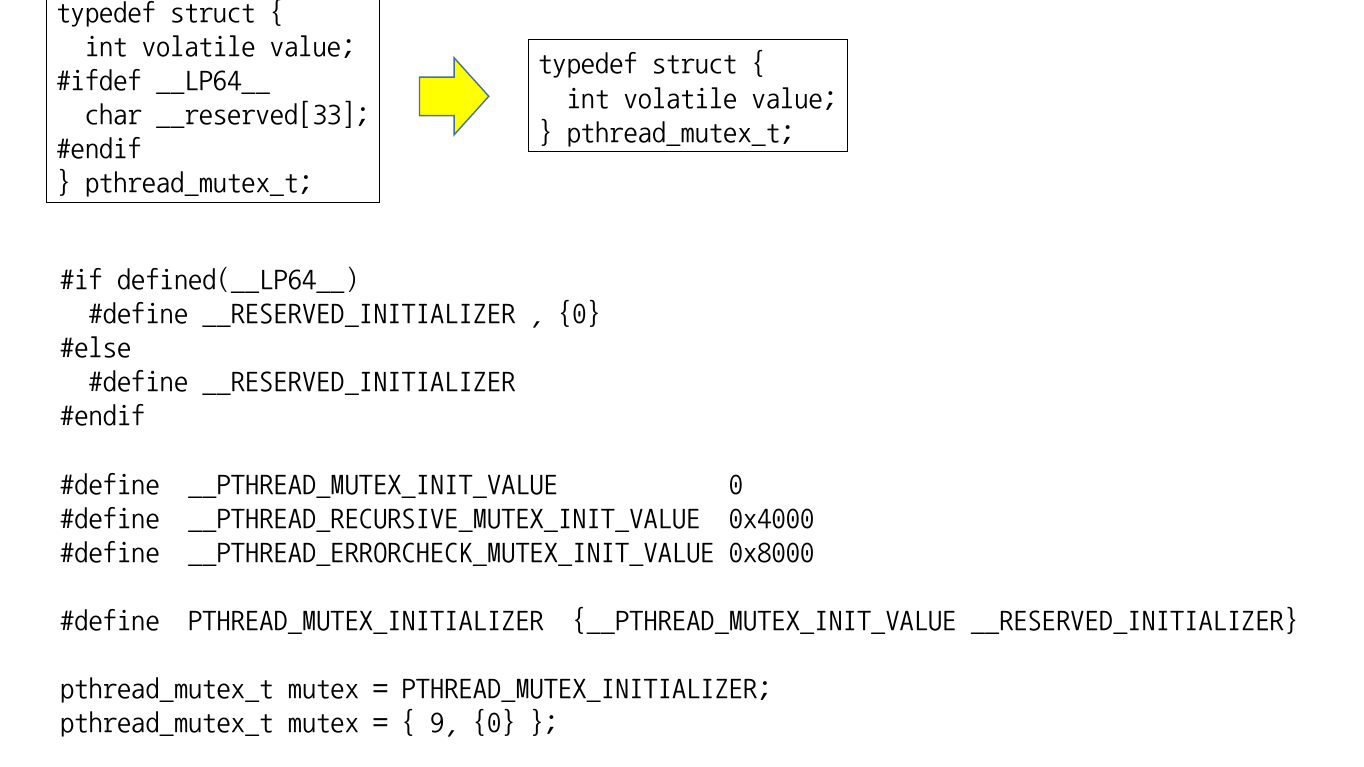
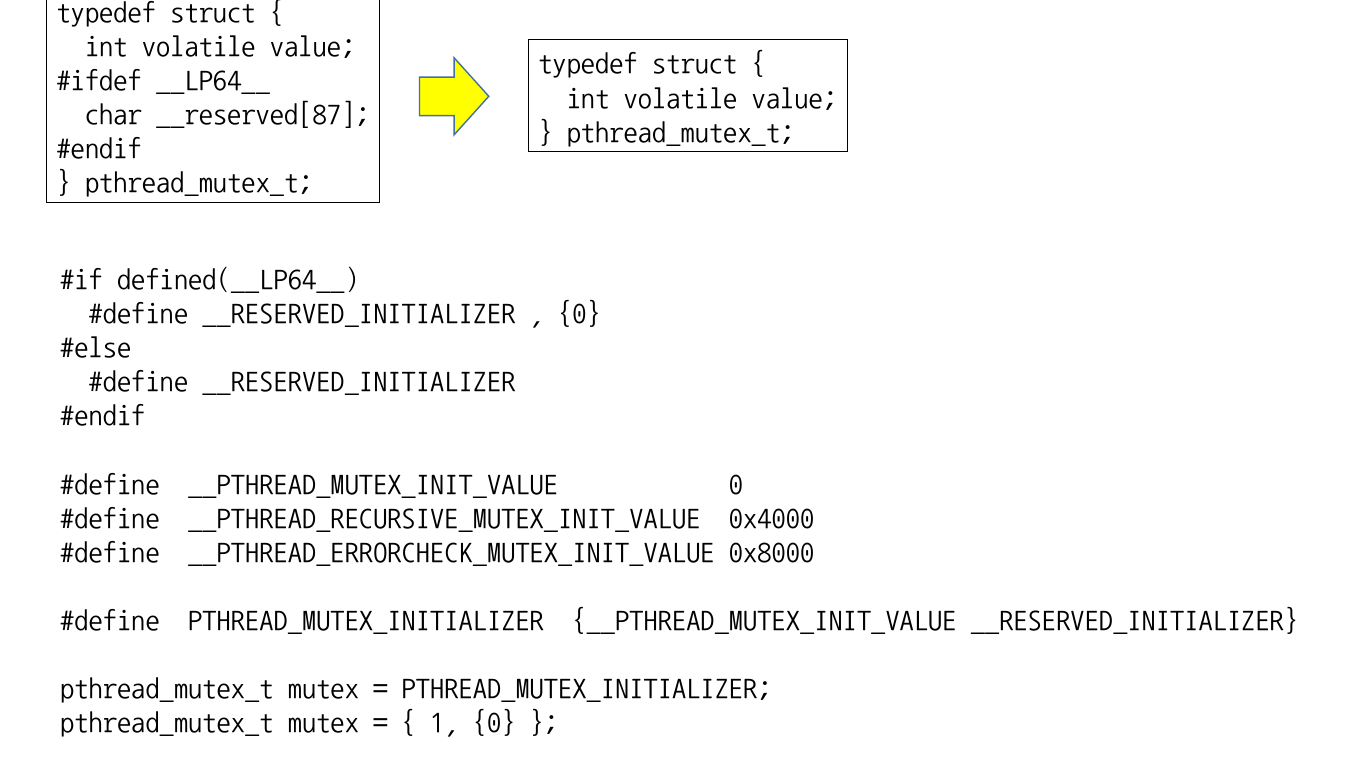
__reserved[33: __reserved[33 -> __reserved[87 (263, 114)
9: 9 -> 1 (444, 723)
